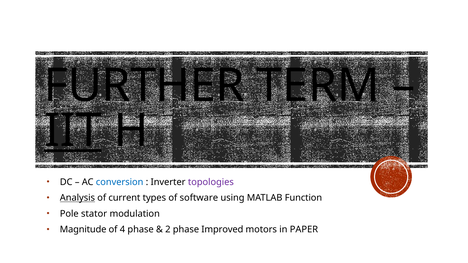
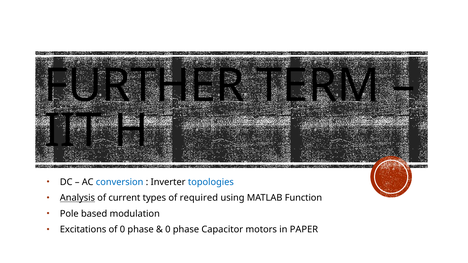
IIT underline: present -> none (73, 131)
topologies colour: purple -> blue (211, 182)
software: software -> required (199, 198)
stator: stator -> based (94, 214)
Magnitude: Magnitude -> Excitations (83, 230)
of 4: 4 -> 0 (122, 230)
2: 2 -> 0 (168, 230)
Improved: Improved -> Capacitor (222, 230)
